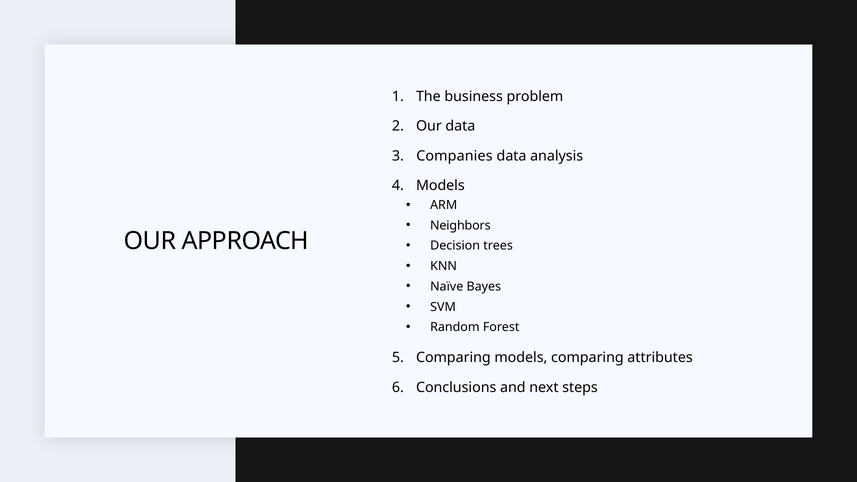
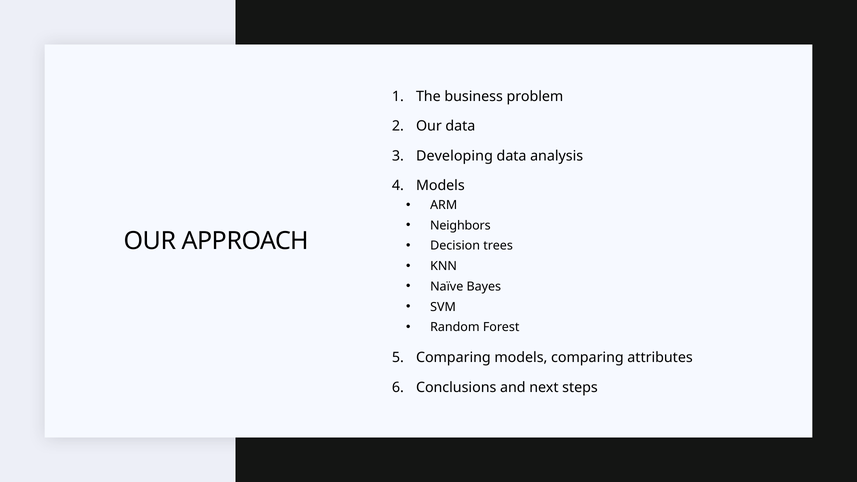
Companies: Companies -> Developing (454, 156)
